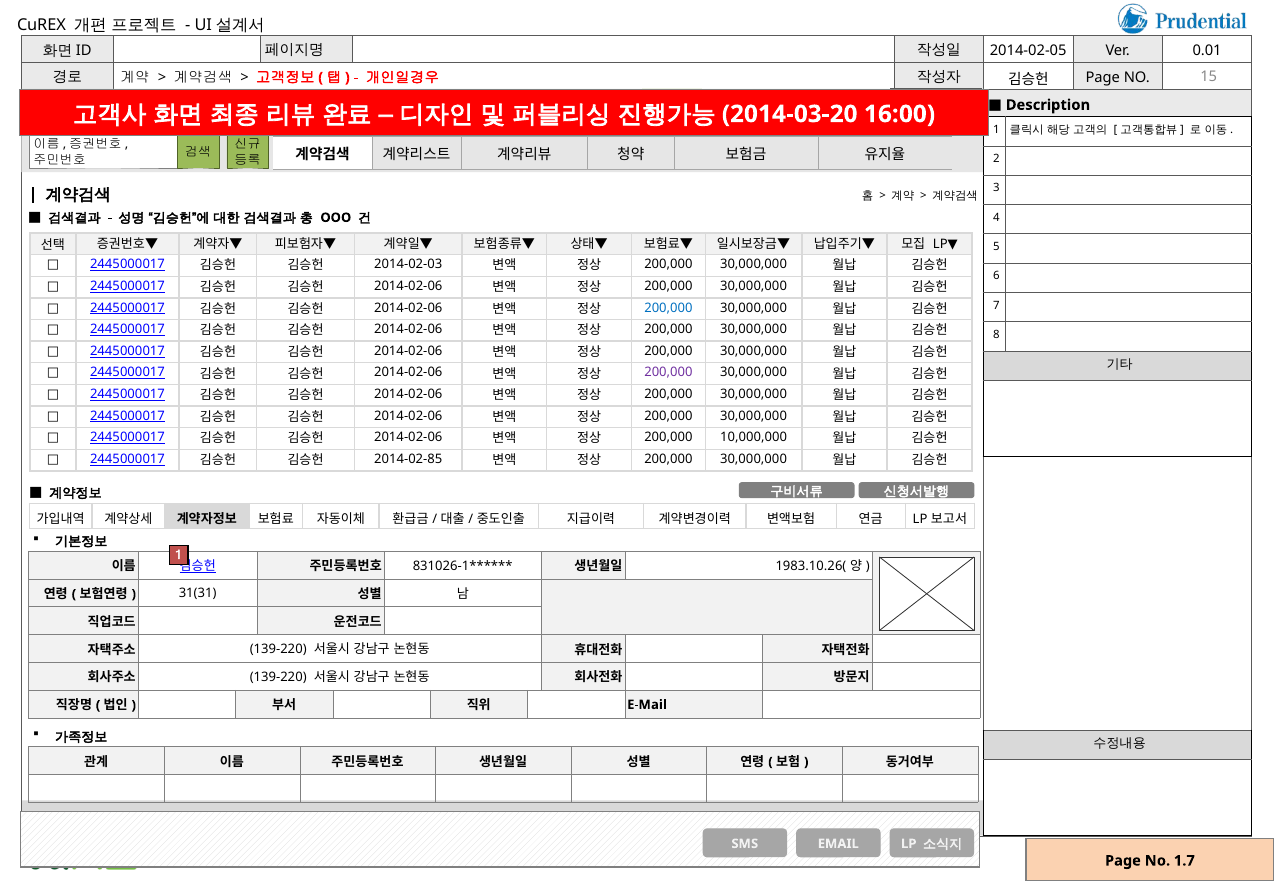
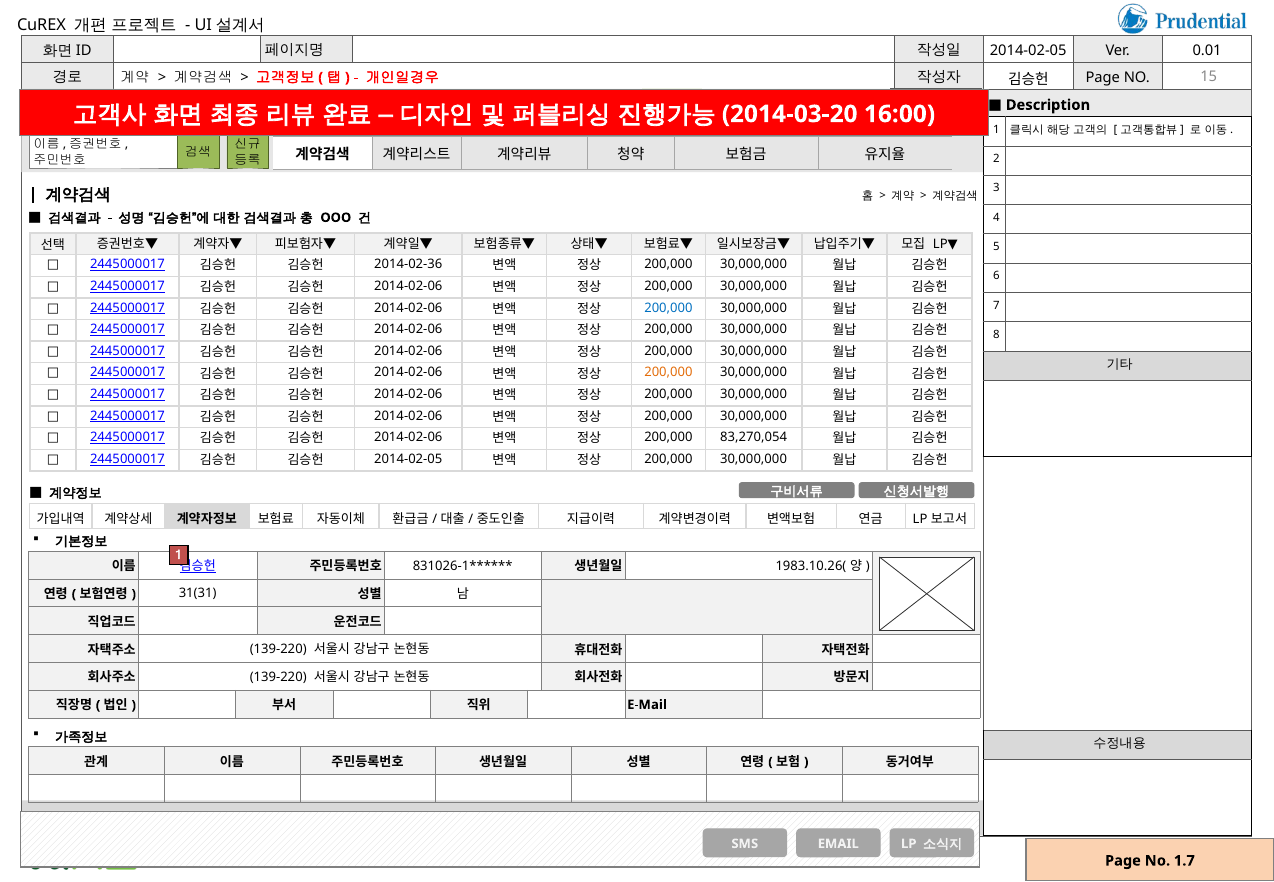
2014-02-03: 2014-02-03 -> 2014-02-36 (408, 264)
200,000 colour: purple -> orange (668, 373)
10,000,000: 10,000,000 -> 83,270,054 (754, 437)
2014-02-85: 2014-02-85 -> 2014-02-05 (408, 459)
